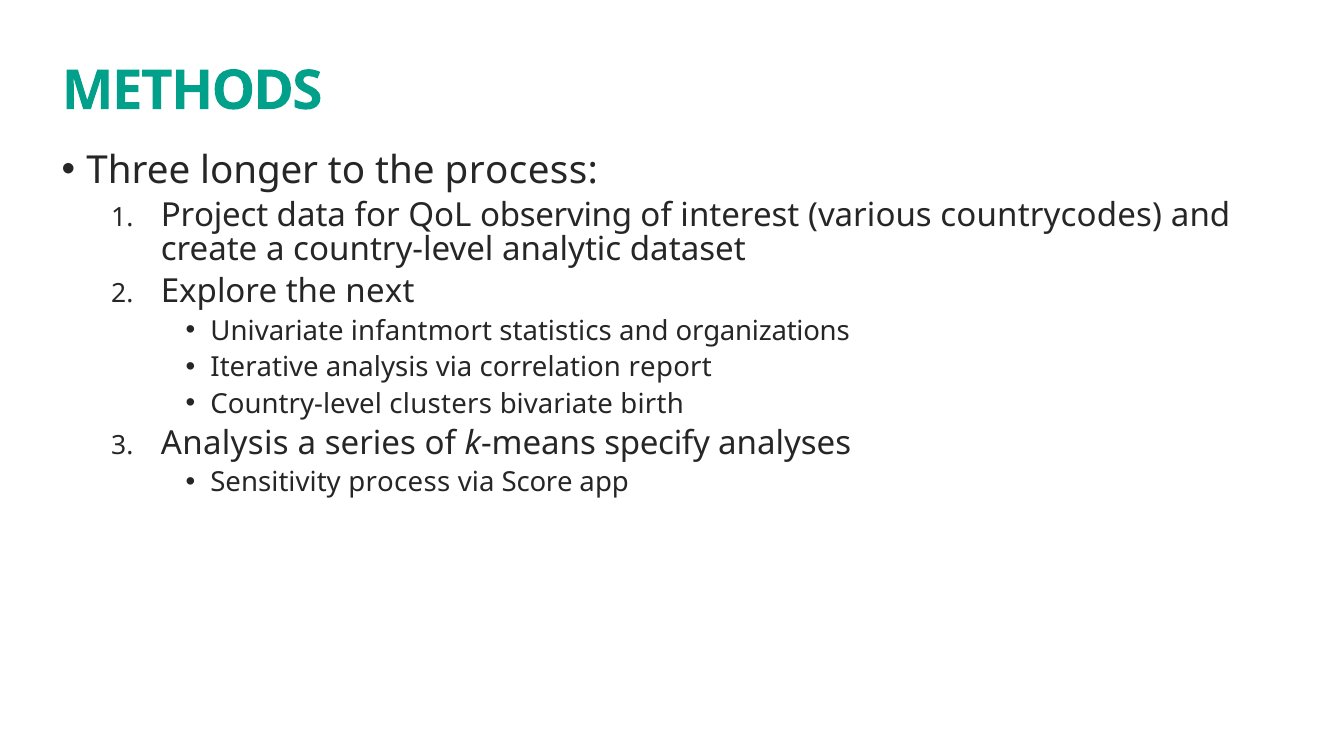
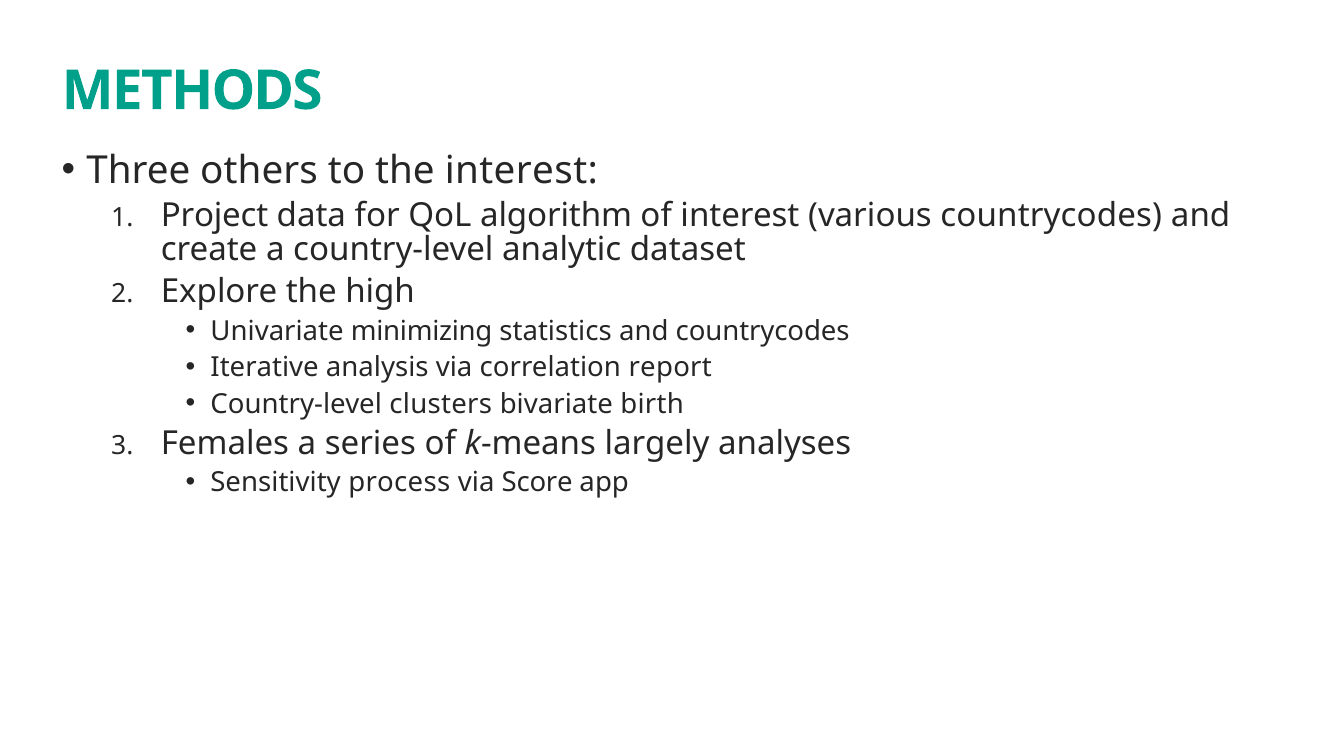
longer: longer -> others (259, 171)
the process: process -> interest (521, 171)
observing: observing -> algorithm (556, 216)
next: next -> high (380, 292)
infantmort: infantmort -> minimizing (422, 331)
and organizations: organizations -> countrycodes (763, 331)
Analysis: Analysis -> Females (225, 443)
specify: specify -> largely (657, 443)
